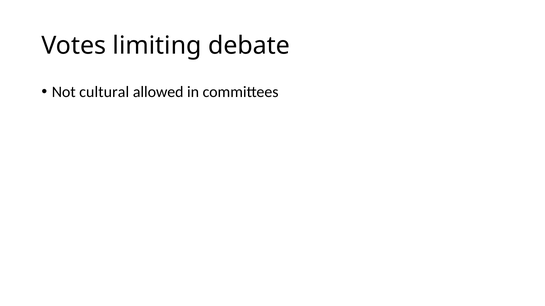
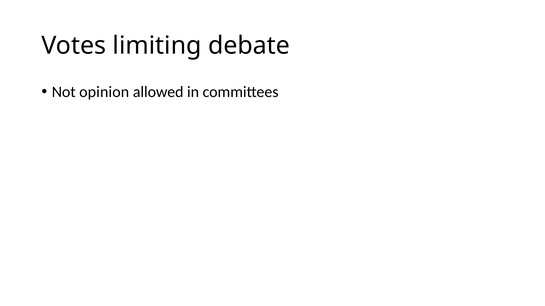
cultural: cultural -> opinion (104, 92)
